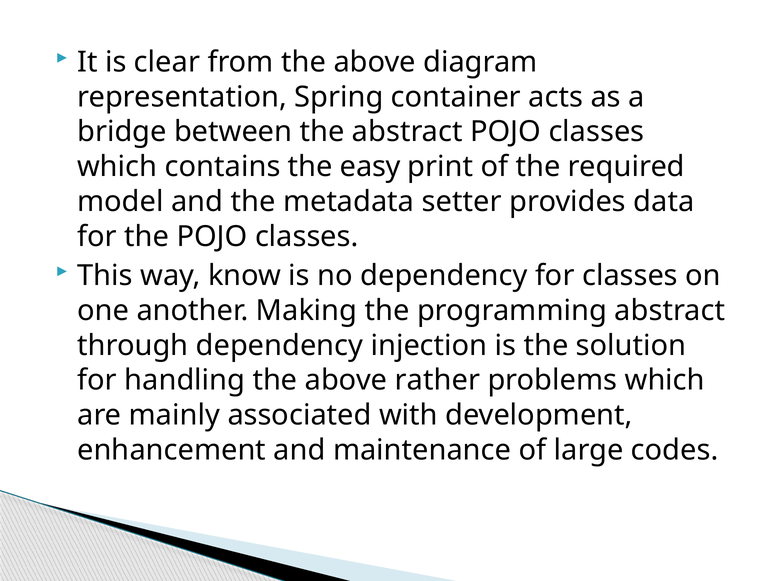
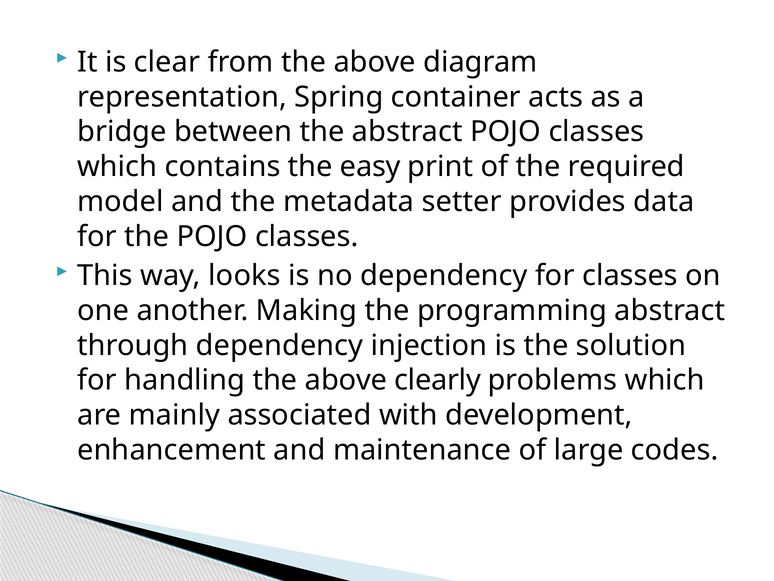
know: know -> looks (245, 275)
rather: rather -> clearly (438, 380)
